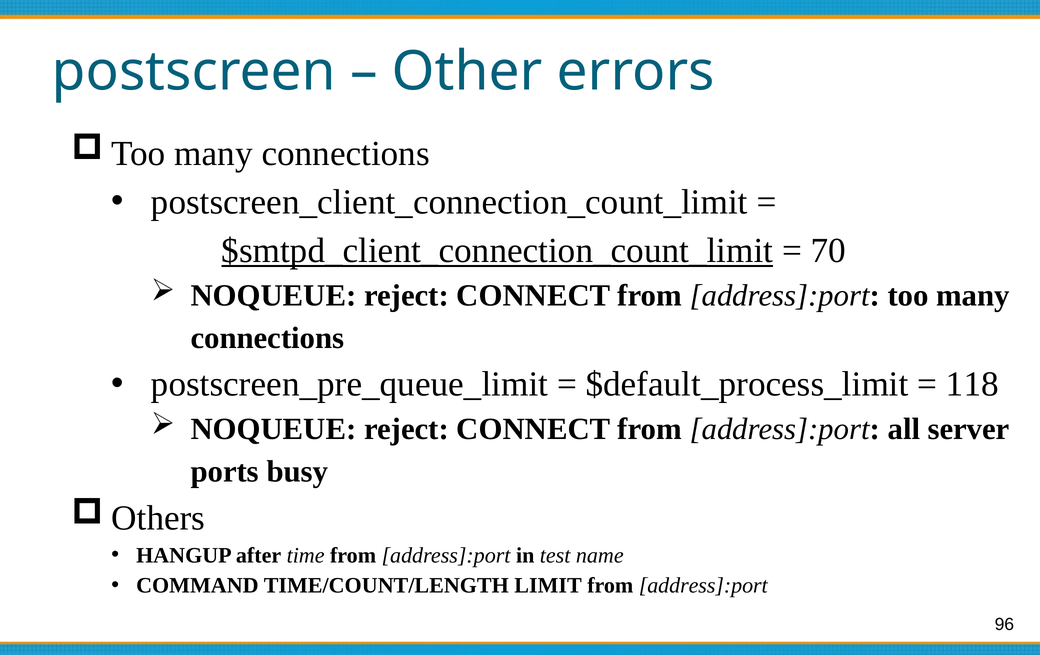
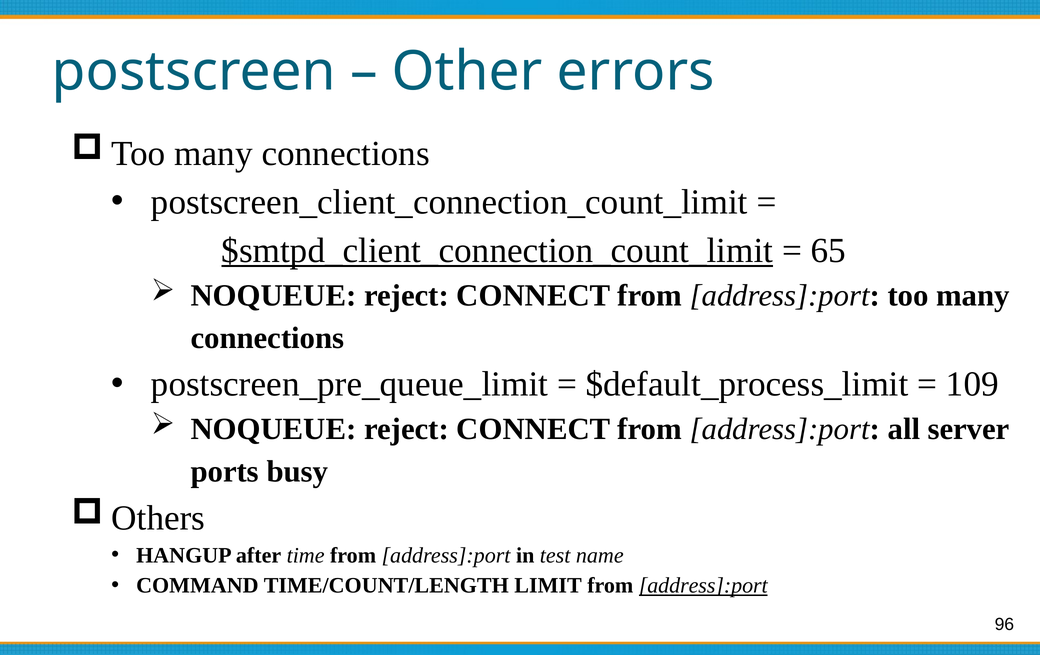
70: 70 -> 65 (828, 251)
118: 118 -> 109 (972, 384)
address]:port underline: none -> present (703, 586)
